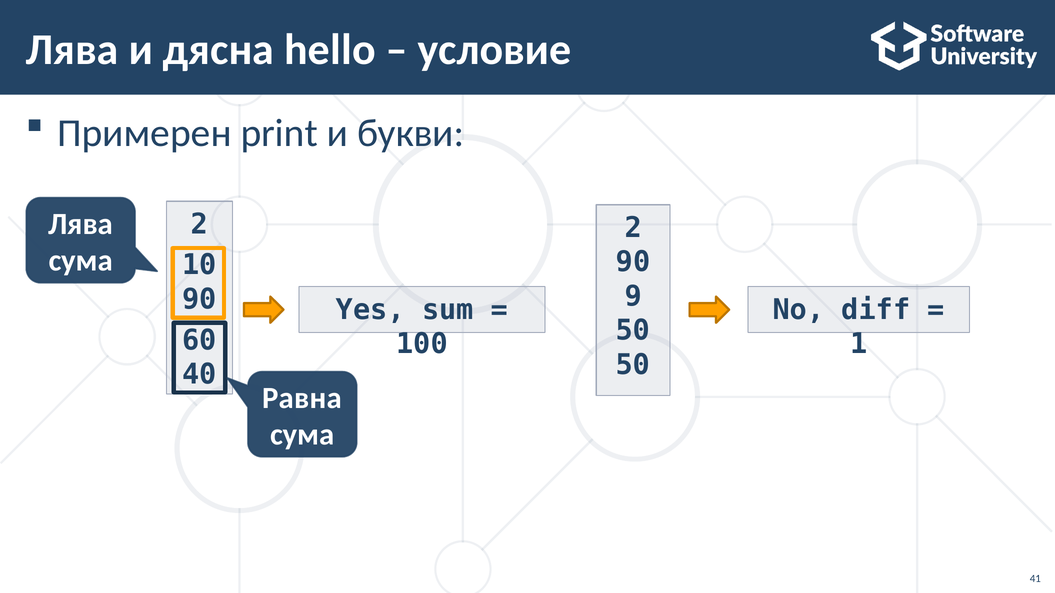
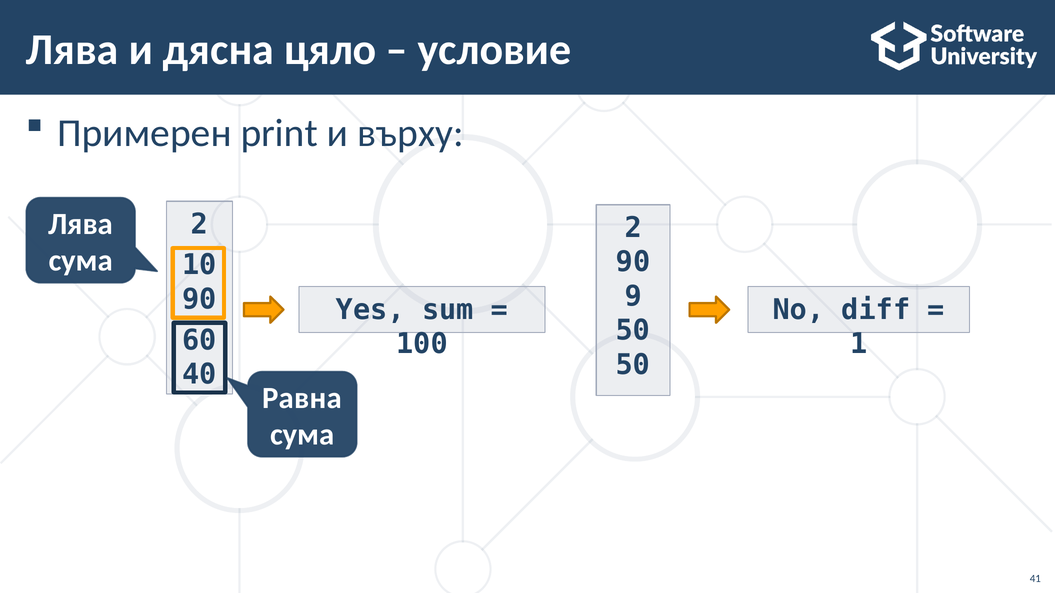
hello: hello -> цяло (330, 50)
букви: букви -> върху (410, 133)
